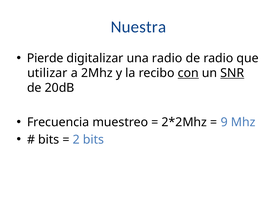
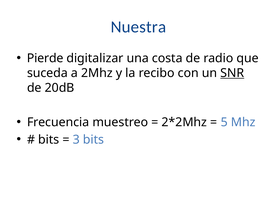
una radio: radio -> costa (167, 58)
utilizar: utilizar -> suceda (47, 73)
con underline: present -> none (188, 73)
9: 9 -> 5 (224, 122)
2: 2 -> 3 (76, 139)
